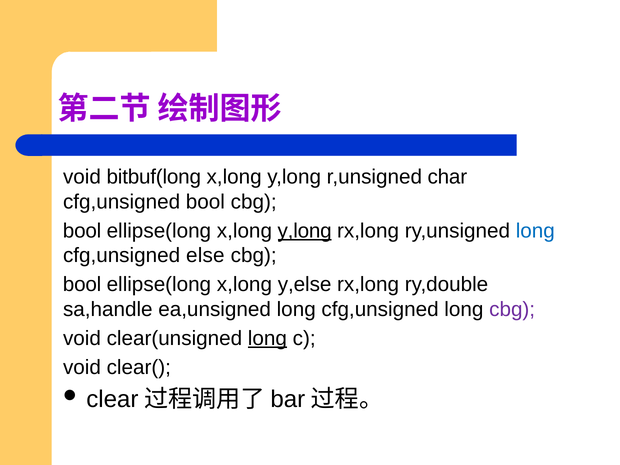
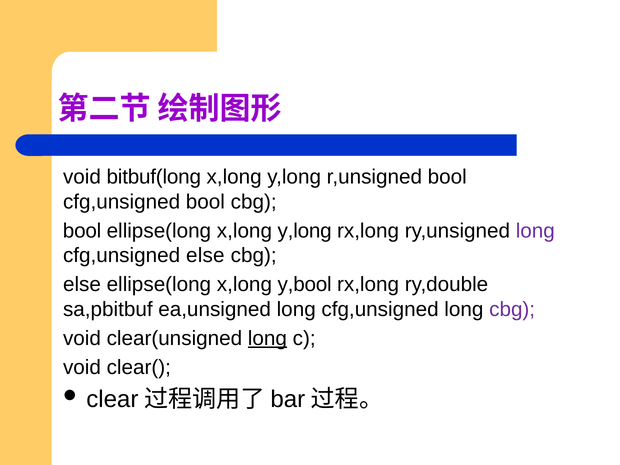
r,unsigned char: char -> bool (447, 177)
y,long underline: present -> none (305, 231)
long colour: blue -> purple (535, 231)
bool: bool -> else (82, 285)
y,else: y,else -> y,bool (305, 285)
sa,handle: sa,handle -> sa,pbitbuf (108, 309)
